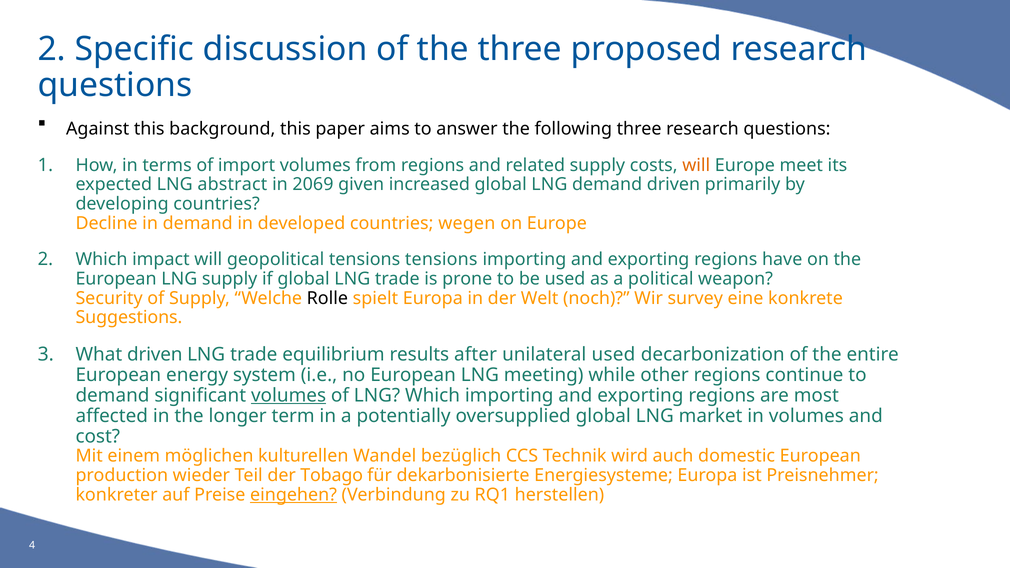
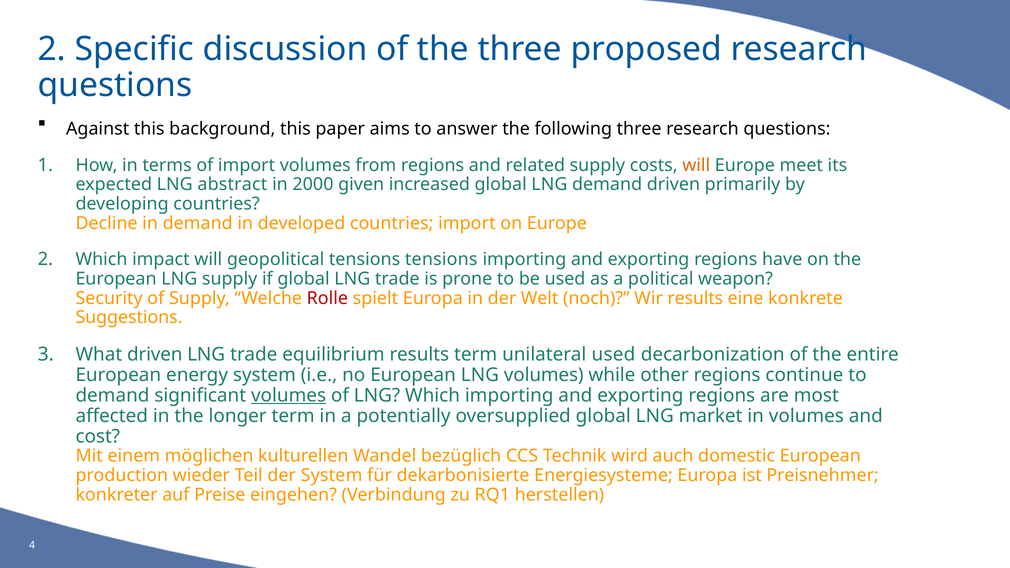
2069: 2069 -> 2000 (313, 185)
countries wegen: wegen -> import (467, 223)
Rolle colour: black -> red (327, 298)
Wir survey: survey -> results (695, 298)
results after: after -> term (476, 355)
LNG meeting: meeting -> volumes (544, 375)
der Tobago: Tobago -> System (332, 475)
eingehen underline: present -> none (294, 495)
